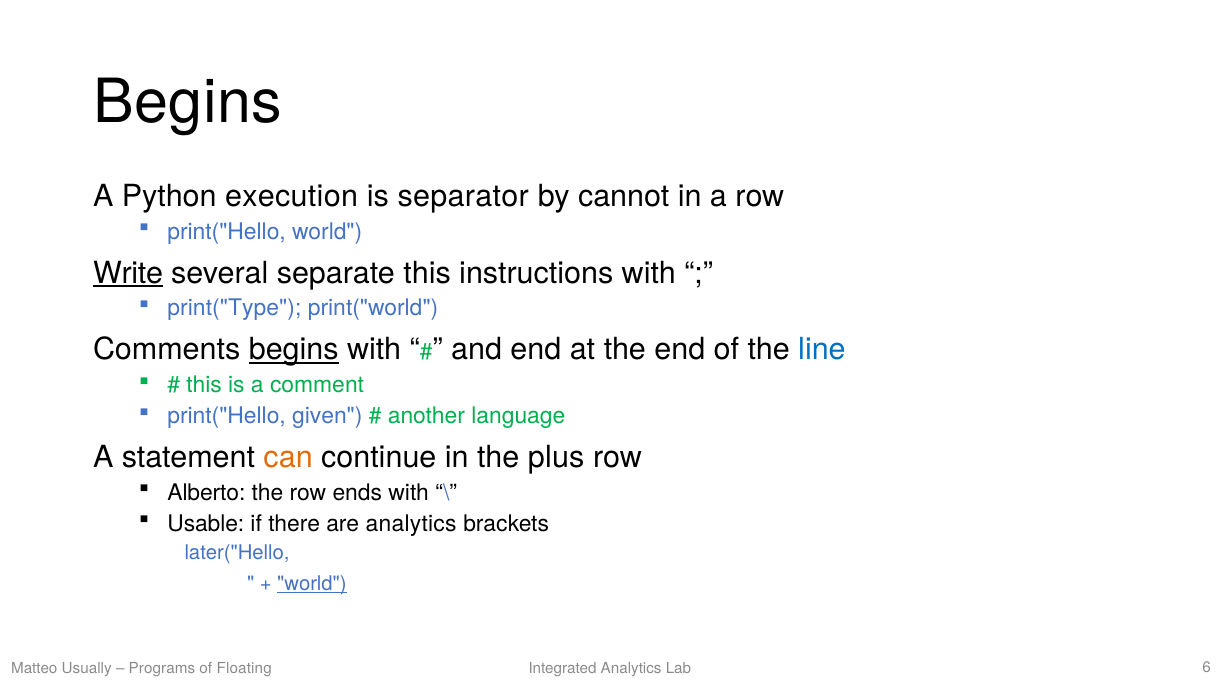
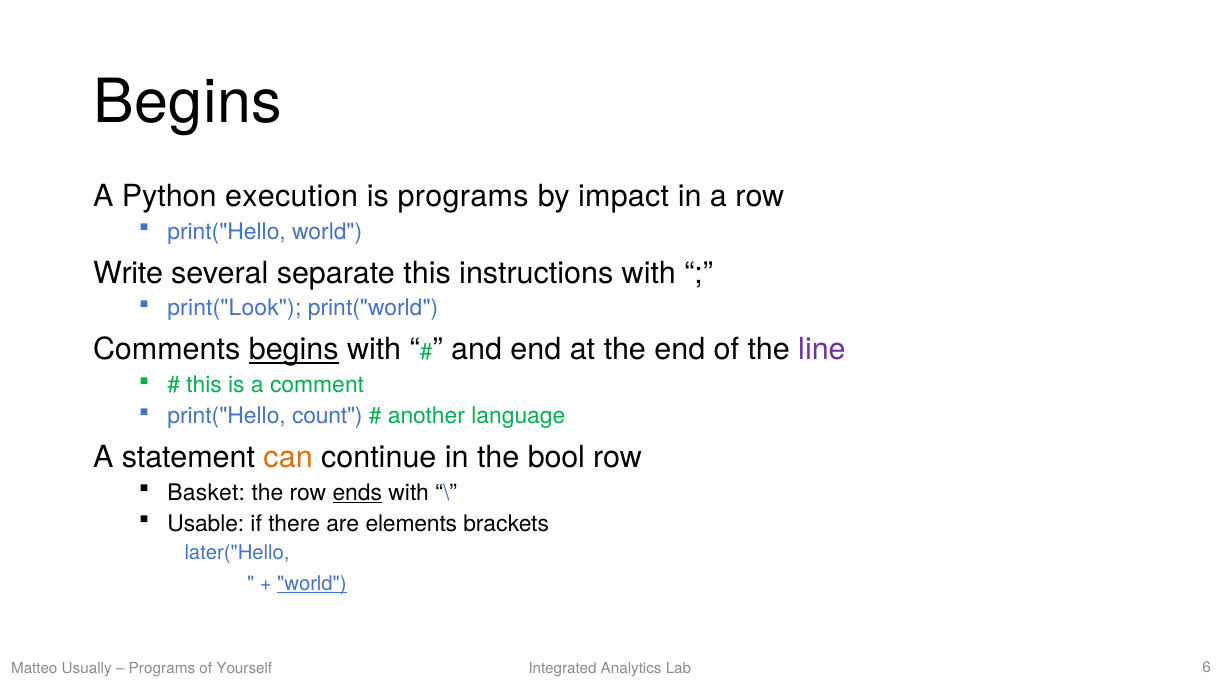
is separator: separator -> programs (463, 196)
cannot: cannot -> impact (624, 196)
Write underline: present -> none (128, 273)
print("Type: print("Type -> print("Look (234, 308)
line colour: blue -> purple (822, 350)
given: given -> count (327, 416)
plus: plus -> bool (556, 458)
Alberto: Alberto -> Basket (206, 493)
ends underline: none -> present (357, 493)
are analytics: analytics -> elements (411, 524)
Floating: Floating -> Yourself (244, 669)
